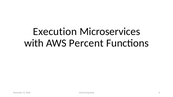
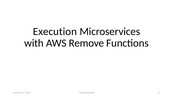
Percent: Percent -> Remove (86, 43)
